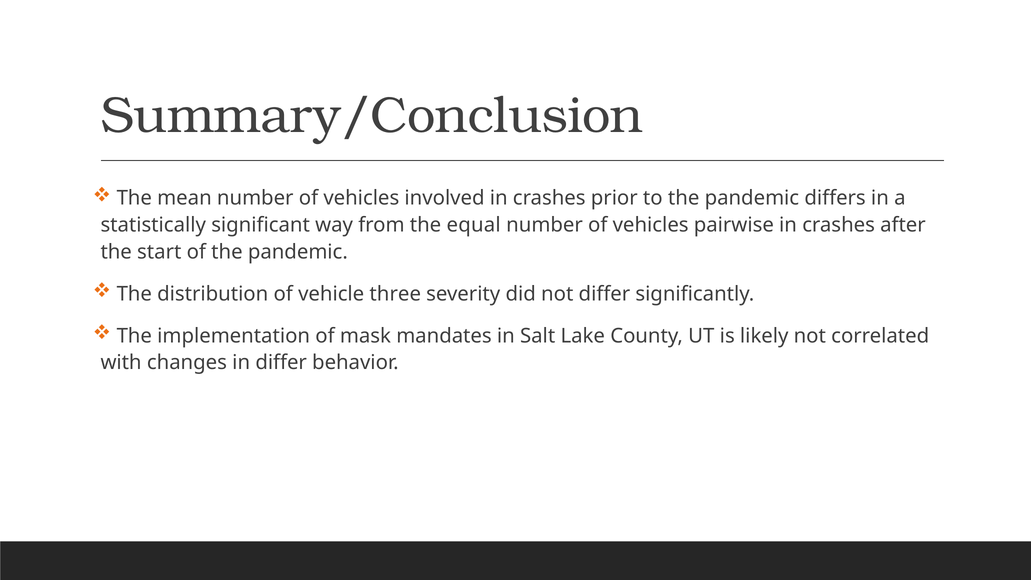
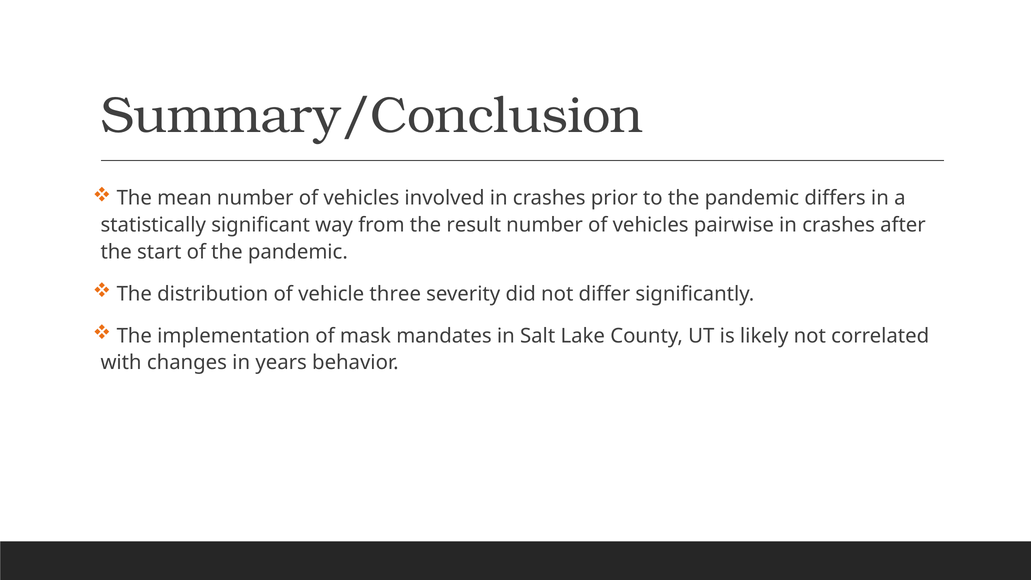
equal: equal -> result (474, 225)
in differ: differ -> years (281, 363)
